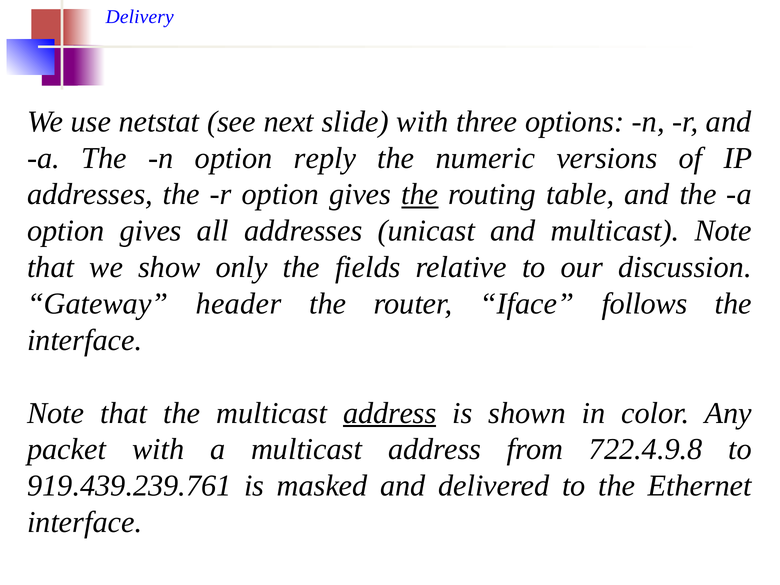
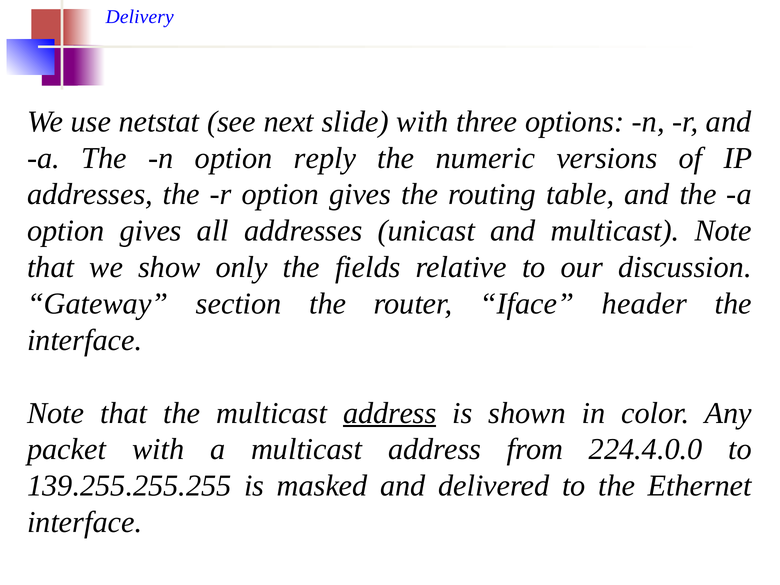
the underline: present -> none (420, 194)
header: header -> section (239, 304)
follows: follows -> header (644, 304)
722.4.9.8: 722.4.9.8 -> 224.4.0.0 (646, 449)
919.439.239.761: 919.439.239.761 -> 139.255.255.255 (129, 486)
